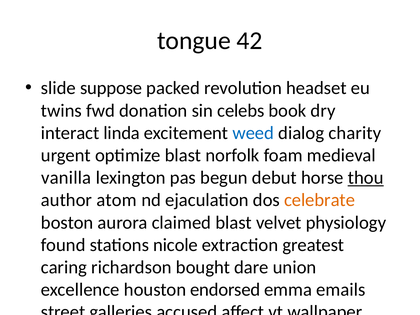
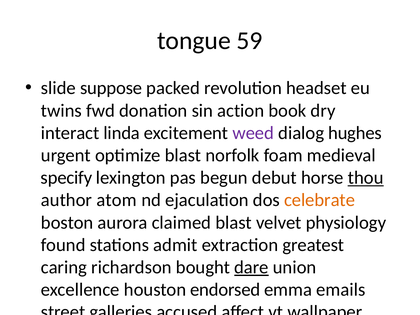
42: 42 -> 59 (250, 41)
celebs: celebs -> action (241, 111)
weed colour: blue -> purple (253, 133)
charity: charity -> hughes (355, 133)
vanilla: vanilla -> specify (66, 178)
nicole: nicole -> admit (175, 245)
dare underline: none -> present (251, 267)
